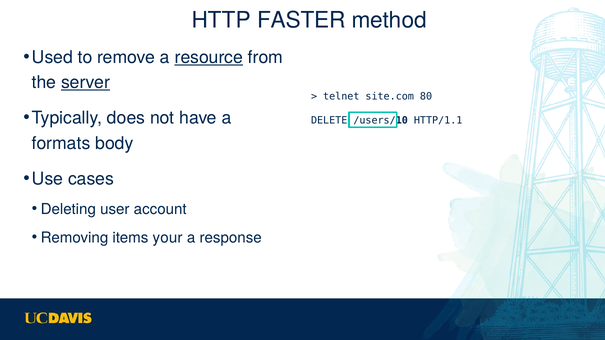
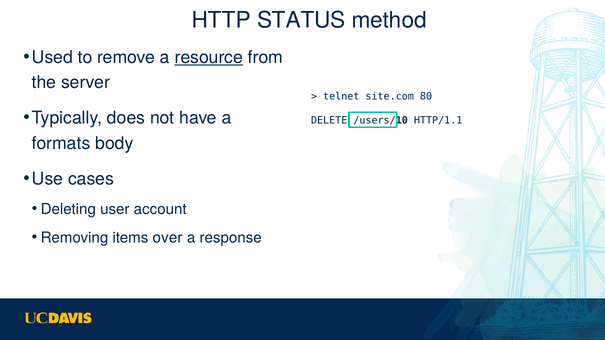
FASTER: FASTER -> STATUS (301, 20)
server underline: present -> none (86, 83)
your: your -> over (168, 238)
